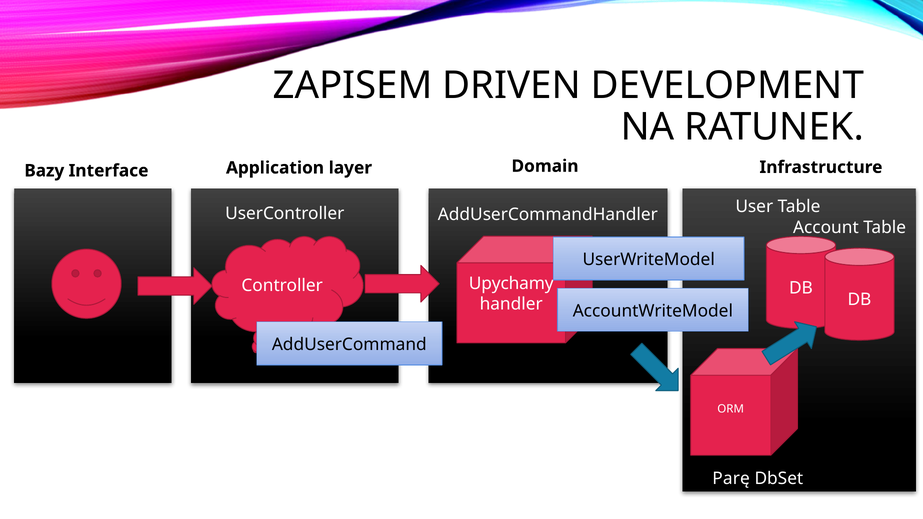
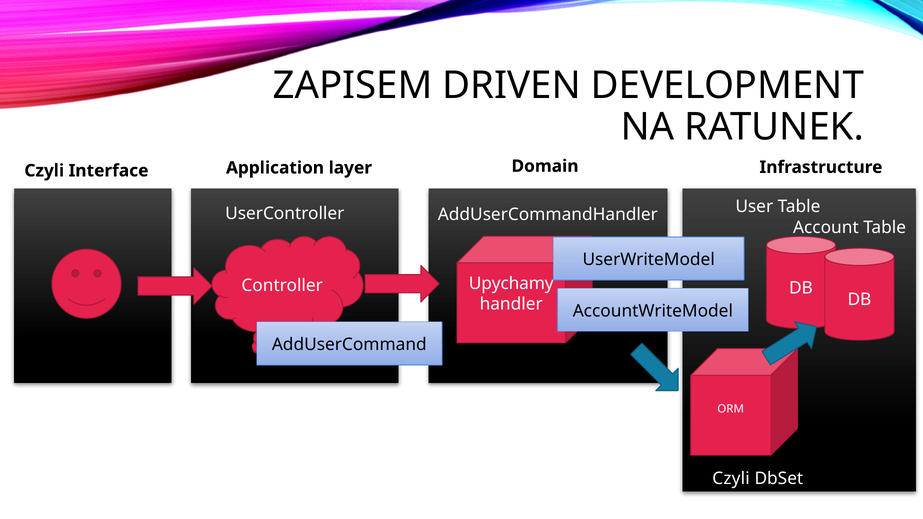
Bazy: Bazy -> Czyli (44, 171)
Parę: Parę -> Czyli (731, 479)
